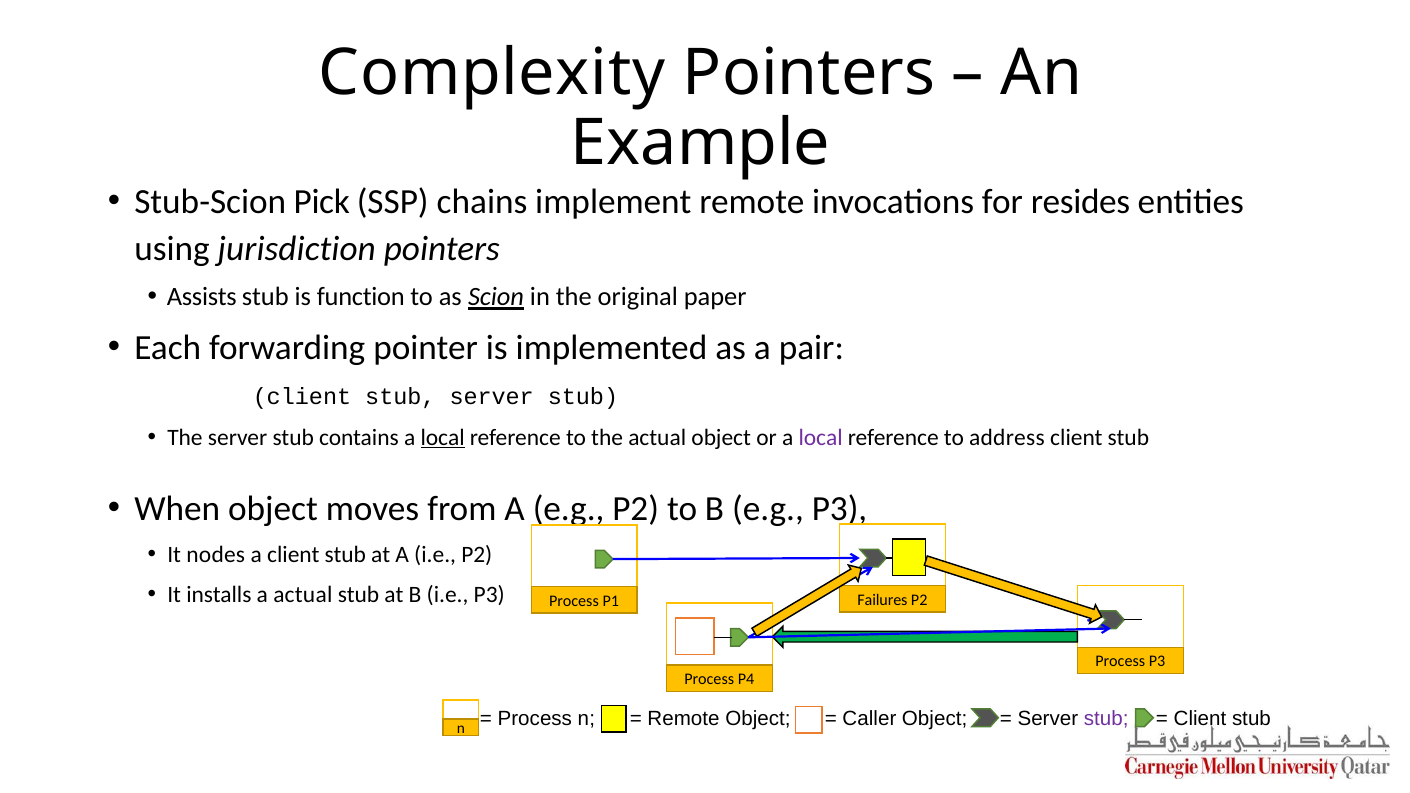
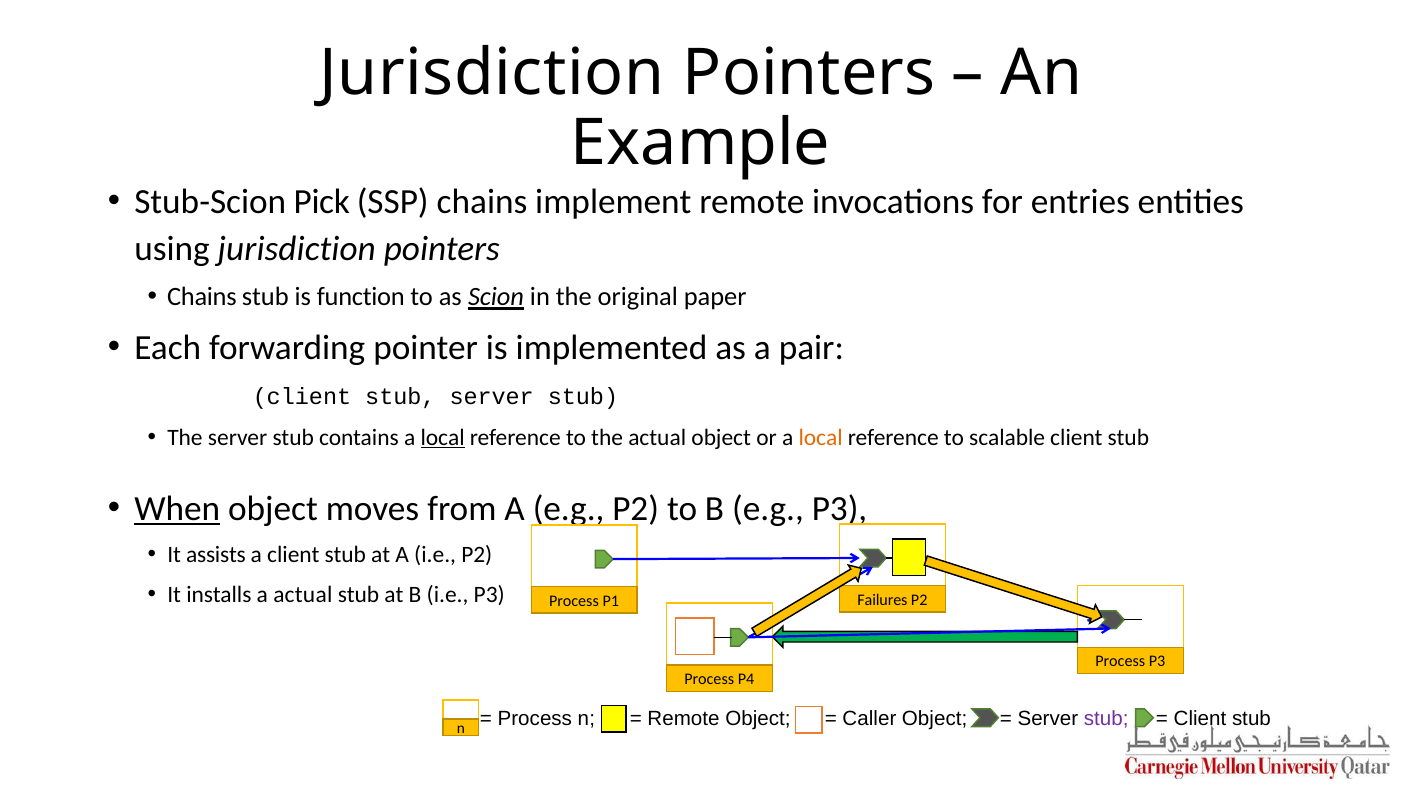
Complexity: Complexity -> Jurisdiction (492, 73)
resides: resides -> entries (1080, 202)
Assists: Assists -> Chains (202, 297)
local colour: purple -> orange (821, 438)
address: address -> scalable (1007, 438)
When underline: none -> present (177, 509)
nodes: nodes -> assists (216, 555)
